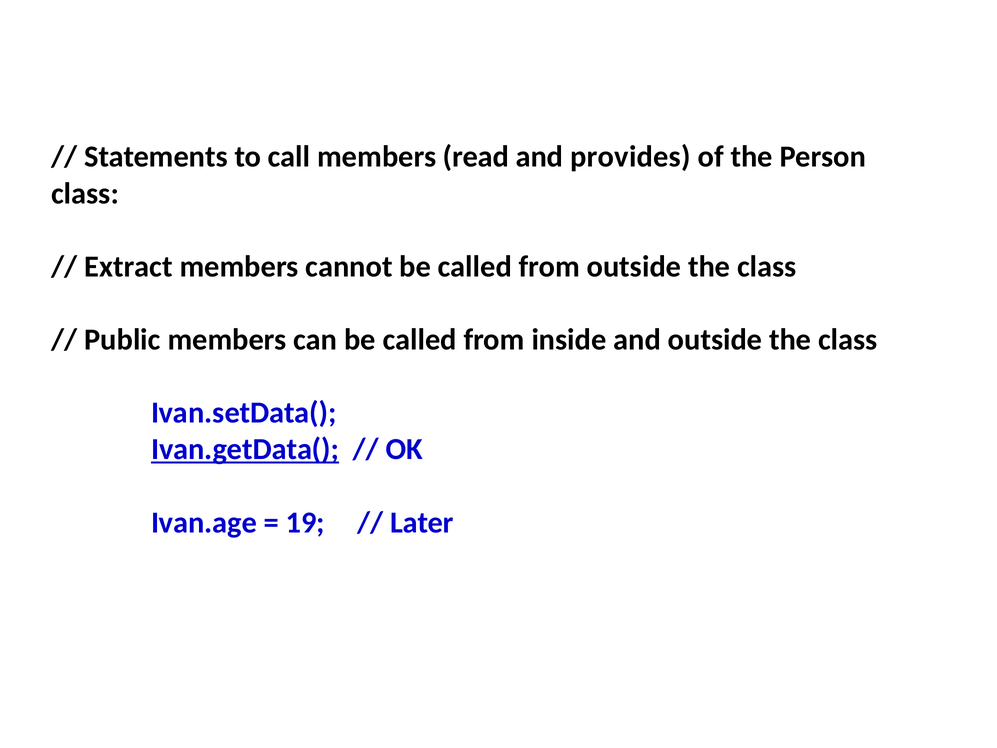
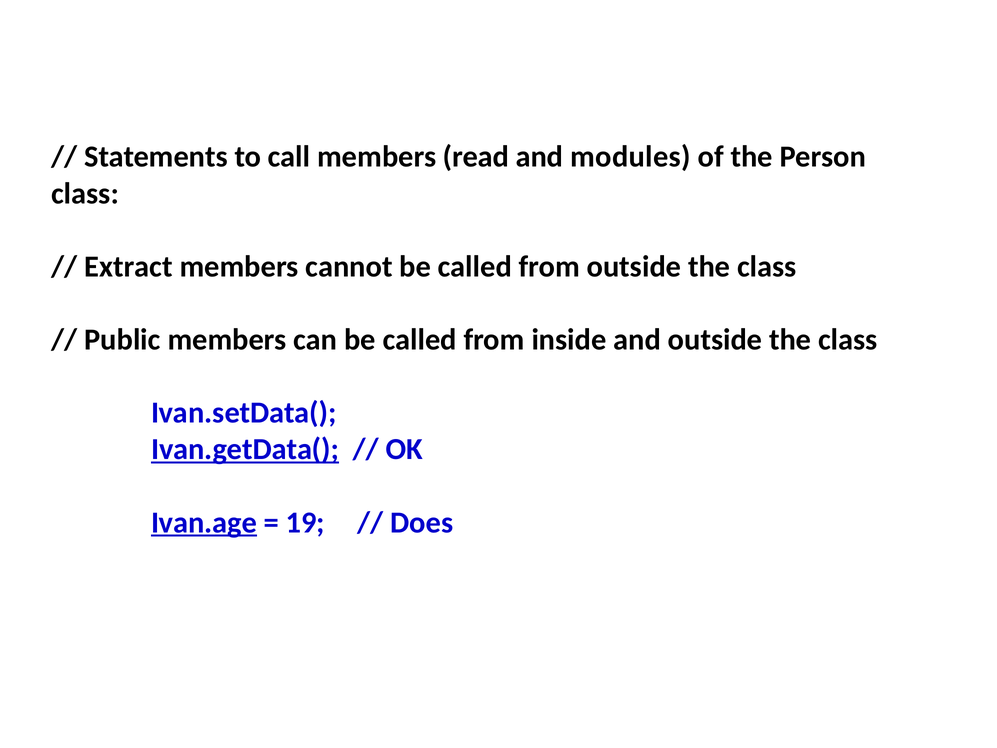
provides: provides -> modules (630, 157)
Ivan.age underline: none -> present (204, 522)
Later: Later -> Does (422, 522)
